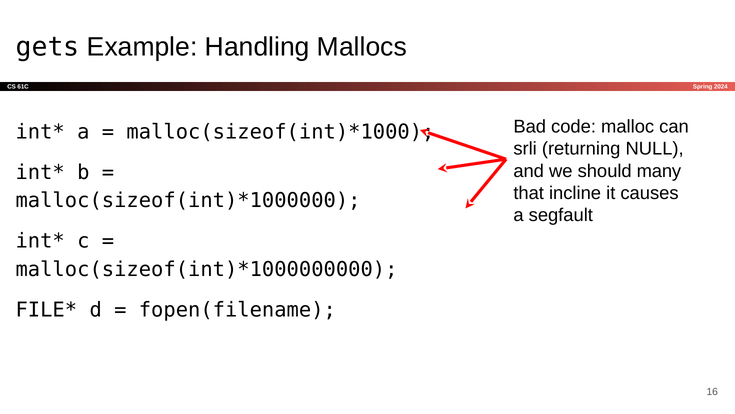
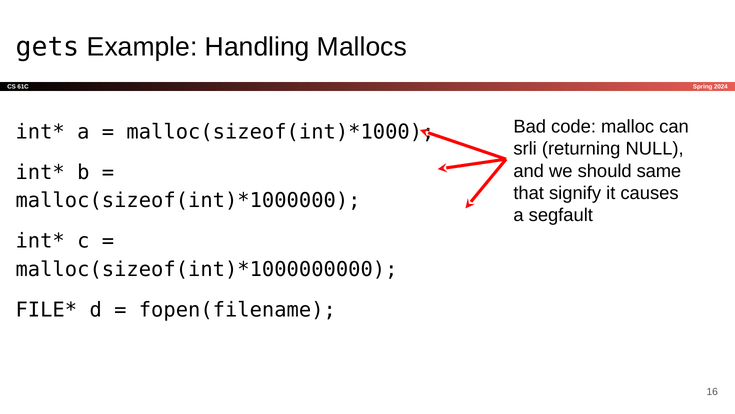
many: many -> same (659, 171)
incline: incline -> signify (575, 193)
